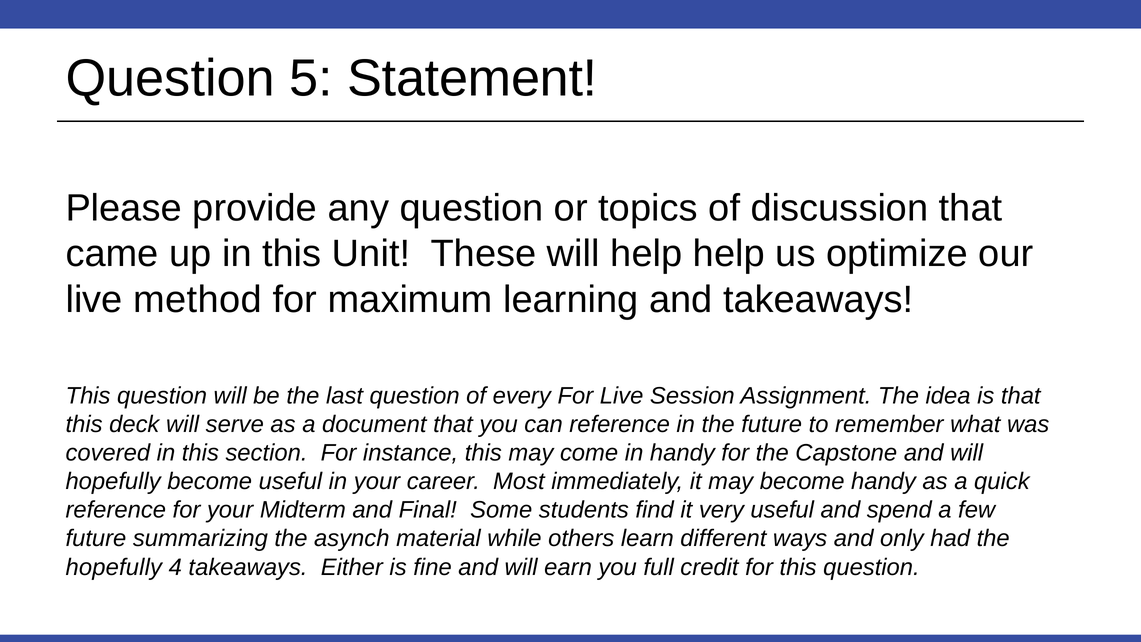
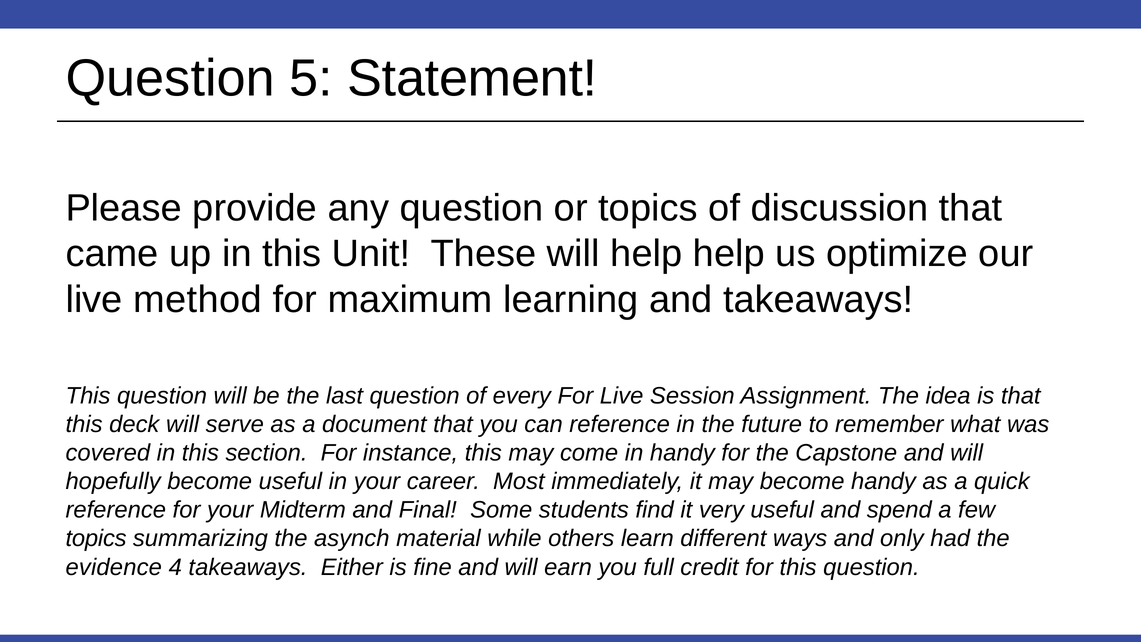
future: future -> topics (96, 538)
hopefully: hopefully -> evidence (114, 567)
